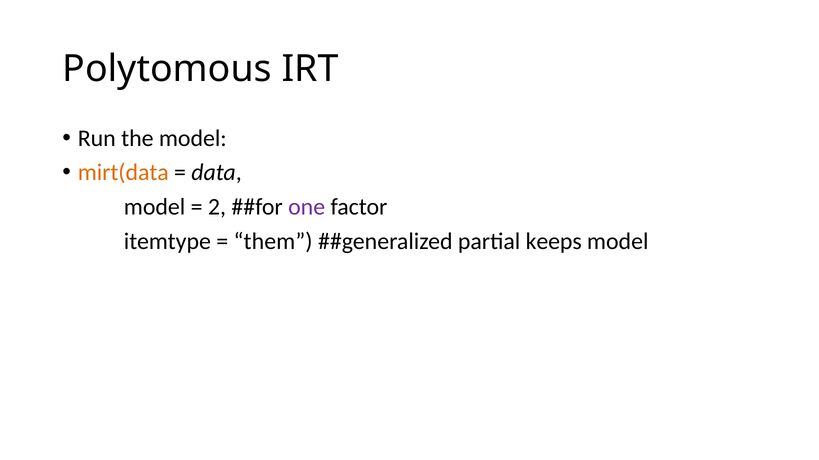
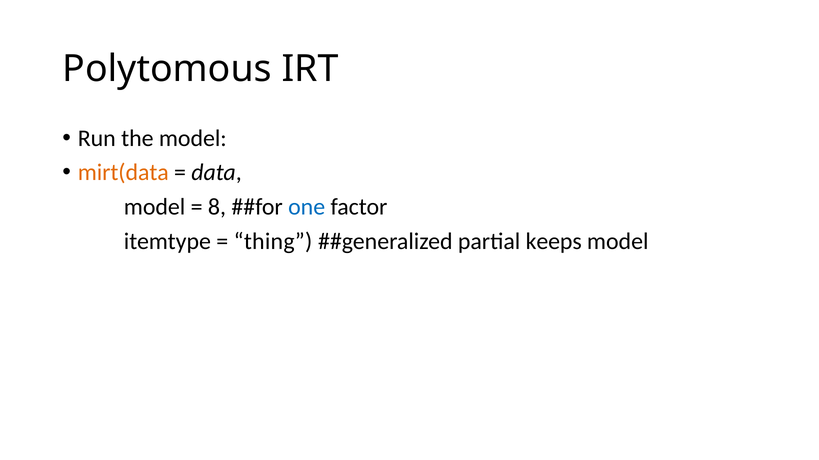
2: 2 -> 8 (217, 207)
one colour: purple -> blue (307, 207)
them: them -> thing (273, 241)
